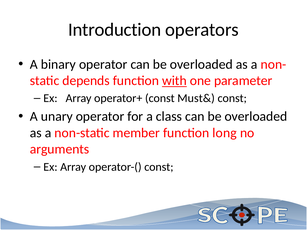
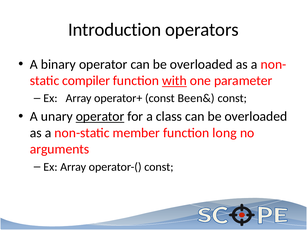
depends: depends -> compiler (86, 81)
Must&: Must& -> Been& (196, 98)
operator underline: none -> present (100, 117)
